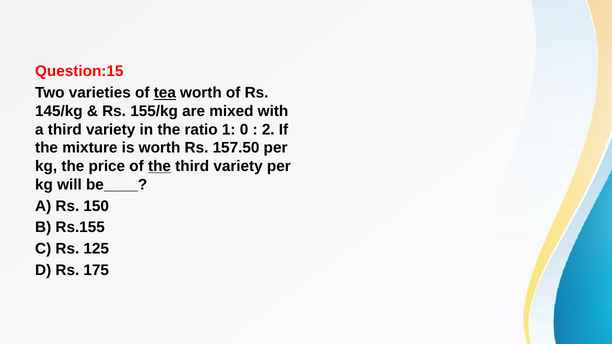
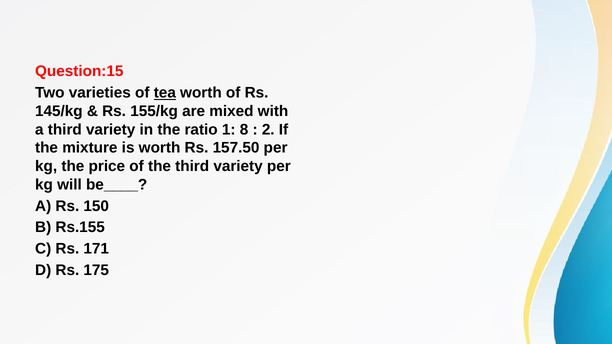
0: 0 -> 8 (244, 130)
the underline: present -> none (160, 166)
125: 125 -> 171 (96, 249)
